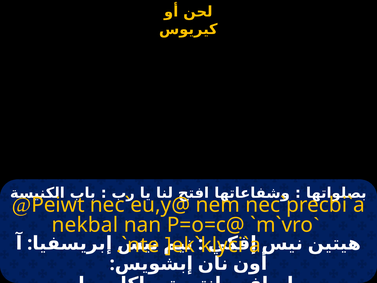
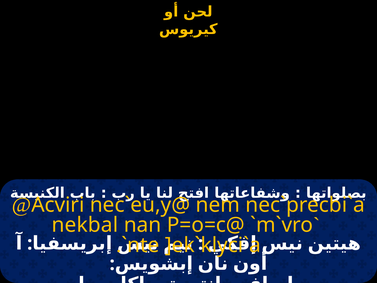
Peiwt: Peiwt -> Acviri (58, 205)
